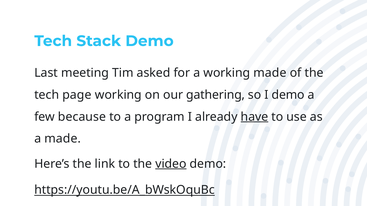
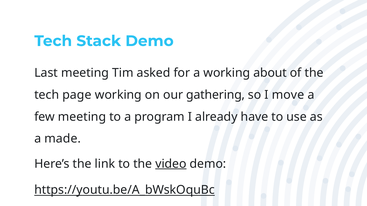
working made: made -> about (270, 73)
I demo: demo -> move (288, 95)
few because: because -> meeting (82, 117)
have underline: present -> none (254, 117)
